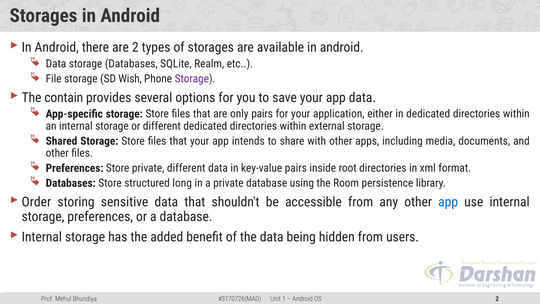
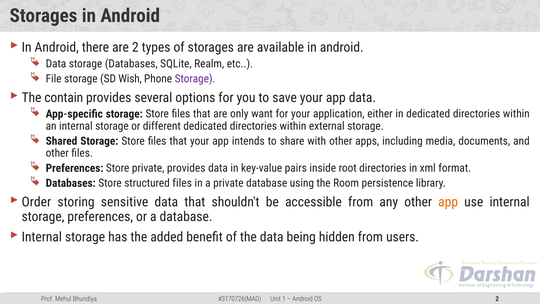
only pairs: pairs -> want (262, 114)
private different: different -> provides (186, 168)
structured long: long -> files (182, 183)
app colour: blue -> orange (448, 202)
